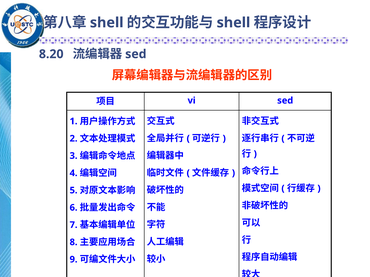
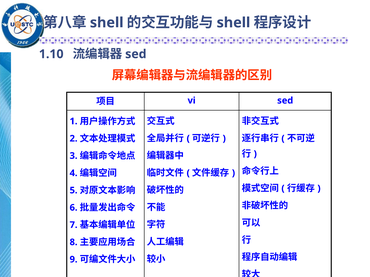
8.20: 8.20 -> 1.10 (51, 54)
